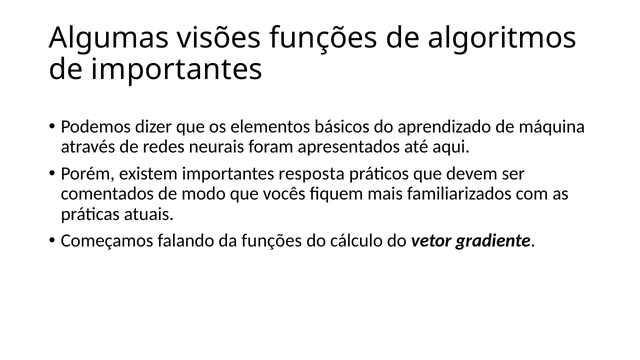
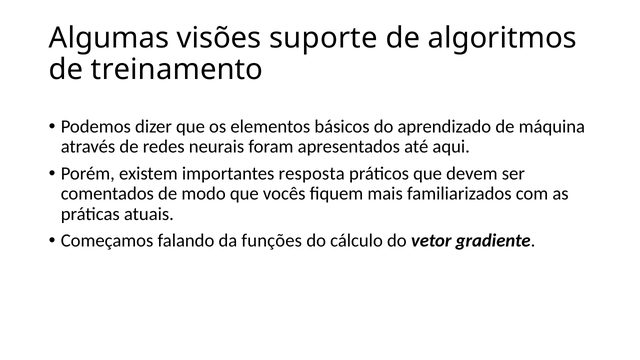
visões funções: funções -> suporte (323, 38)
de importantes: importantes -> treinamento (177, 70)
